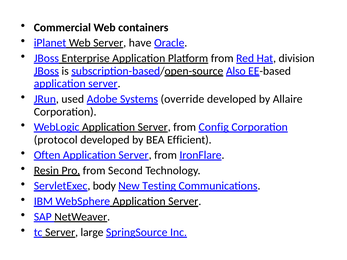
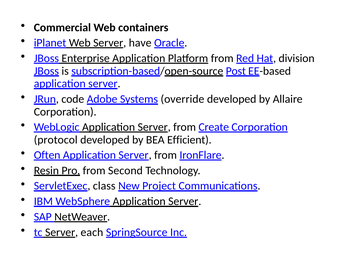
Also: Also -> Post (236, 71)
used: used -> code (73, 99)
Config: Config -> Create (214, 127)
body: body -> class (104, 186)
Testing: Testing -> Project (159, 186)
large: large -> each (92, 233)
